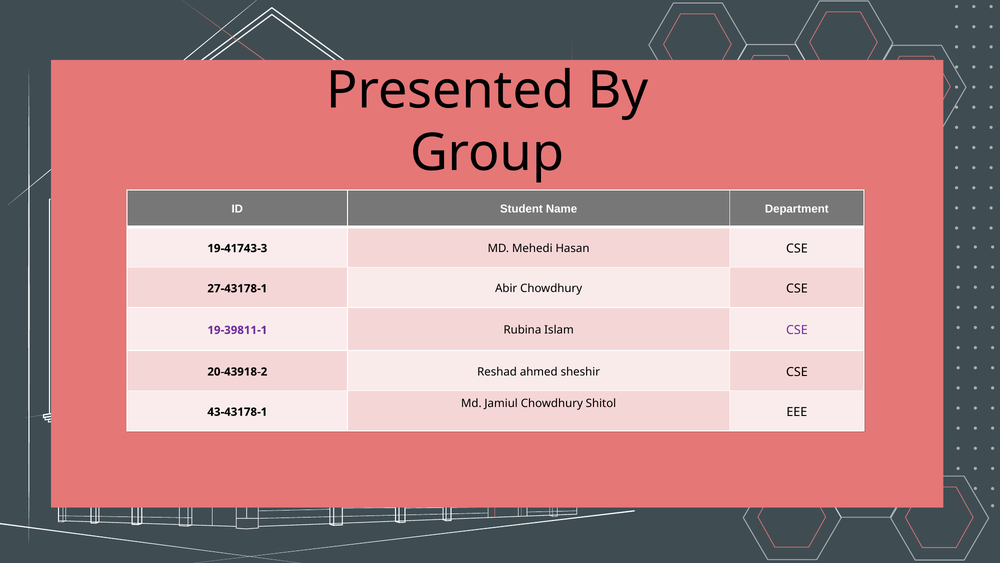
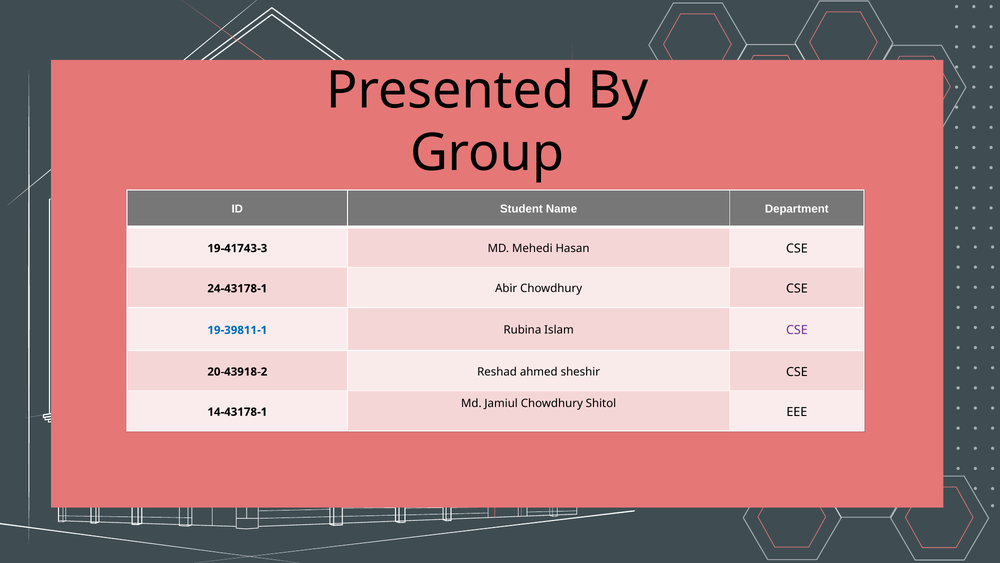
27-43178-1: 27-43178-1 -> 24-43178-1 (237, 288)
19-39811-1 colour: purple -> blue (237, 330)
43-43178-1: 43-43178-1 -> 14-43178-1 (237, 412)
